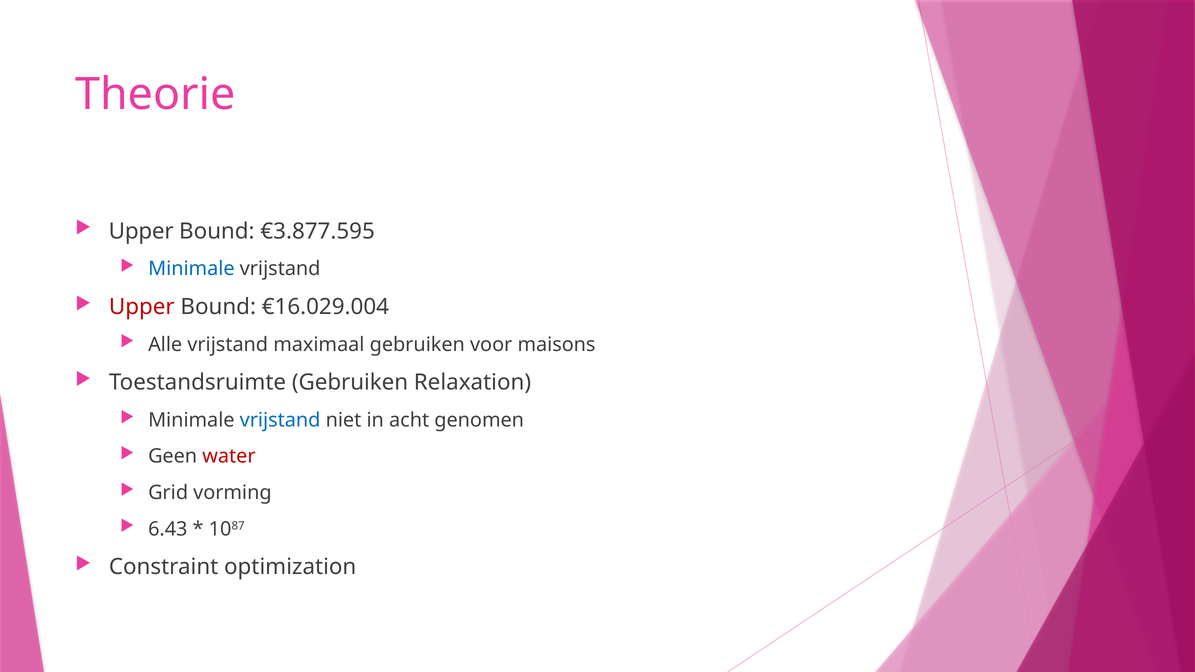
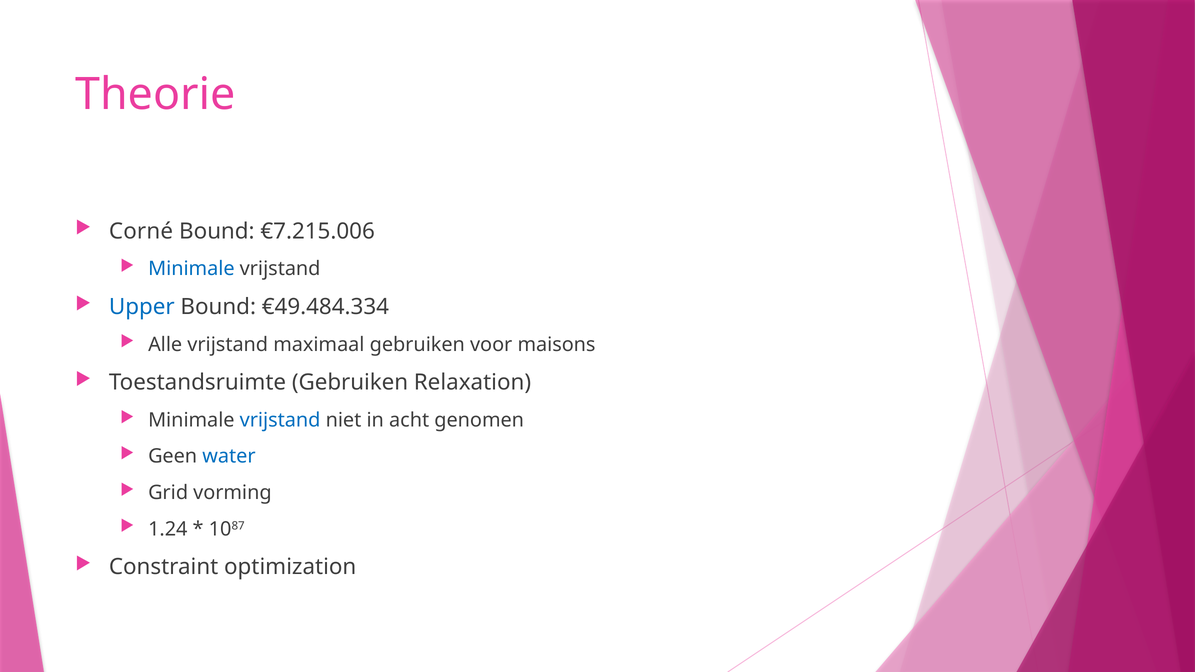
Upper: Upper -> Corné (141, 231)
€3.877.595: €3.877.595 -> €7.215.006 (318, 231)
Upper colour: red -> blue (142, 307)
€16.029.004: €16.029.004 -> €49.484.334 (325, 307)
water colour: red -> blue (229, 457)
6.43: 6.43 -> 1.24 (168, 529)
